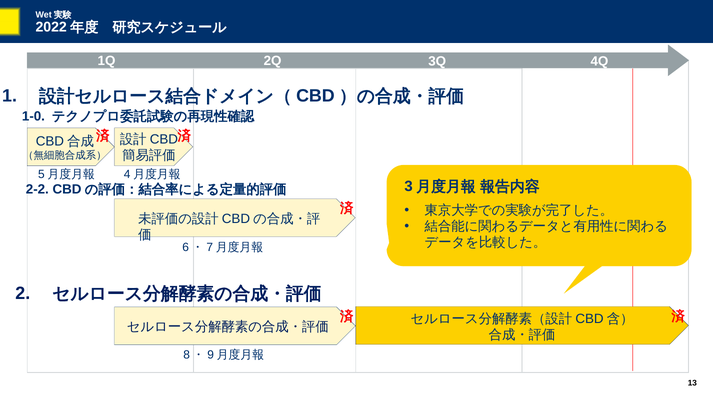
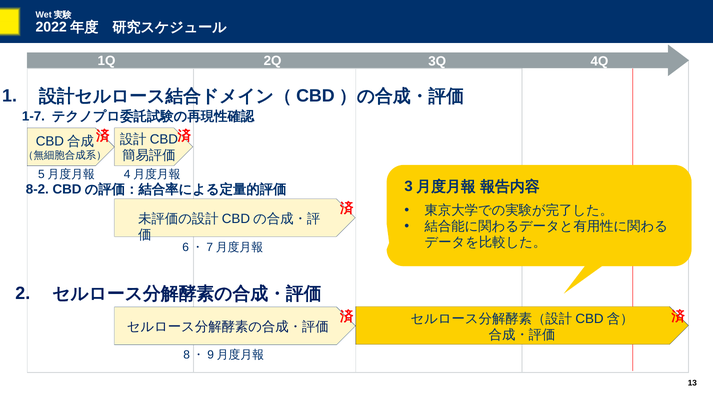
1-0: 1-0 -> 1-7 (33, 116)
2-2: 2-2 -> 8-2 (37, 189)
